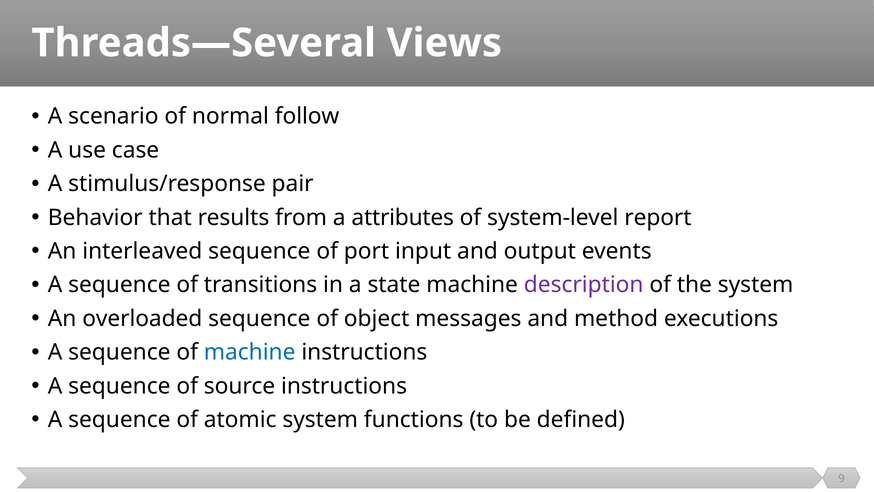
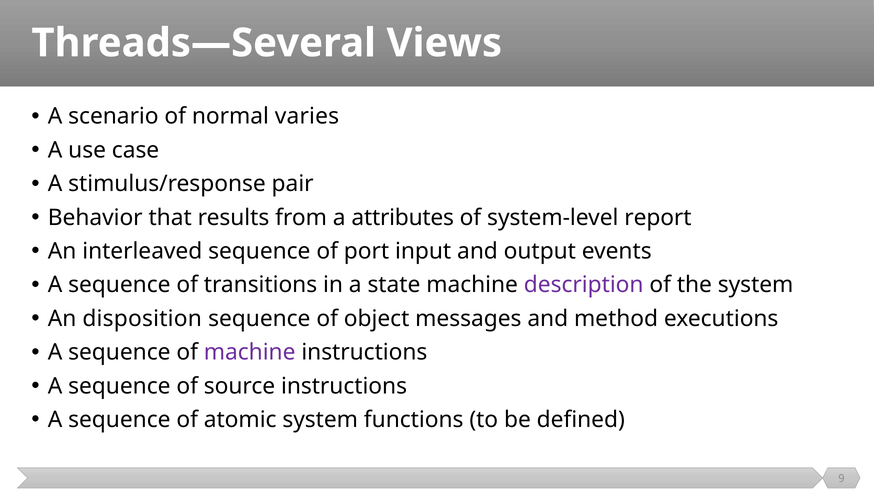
follow: follow -> varies (307, 116)
overloaded: overloaded -> disposition (142, 318)
machine colour: blue -> purple (250, 352)
